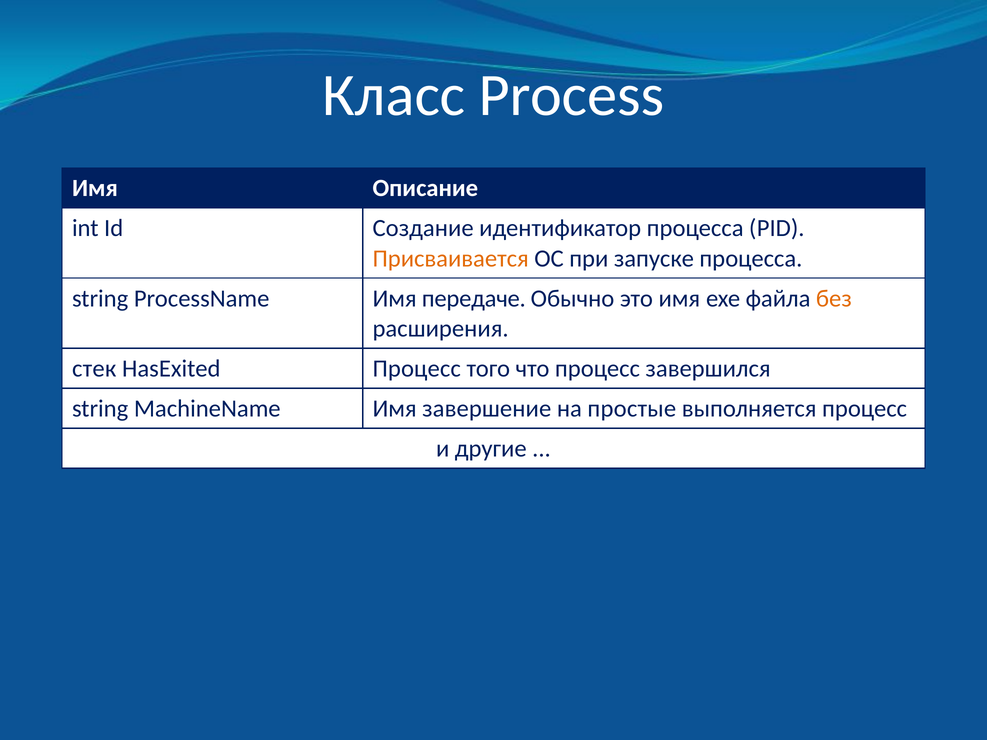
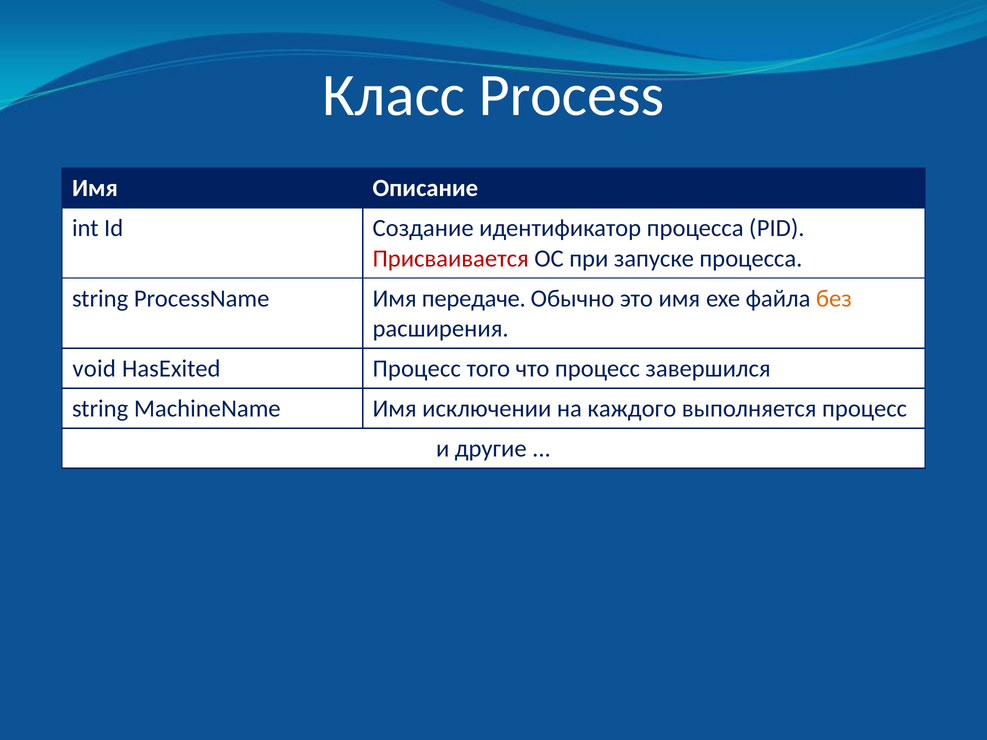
Присваивается colour: orange -> red (451, 258)
стек: стек -> void (94, 369)
завершение: завершение -> исключении (487, 409)
простые: простые -> каждого (632, 409)
